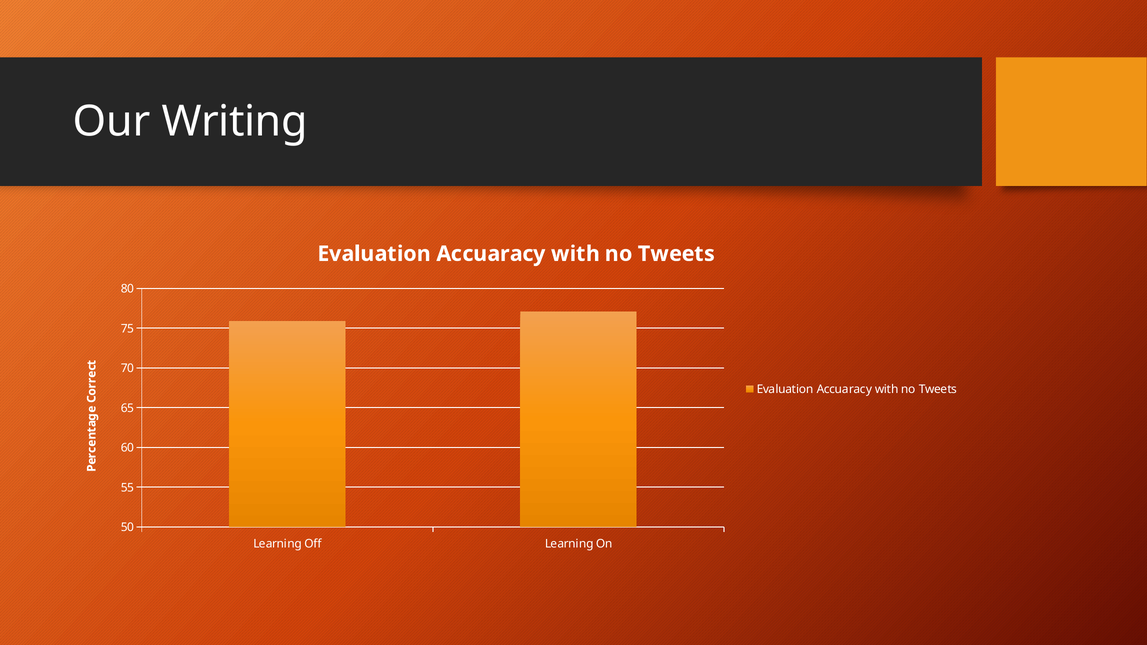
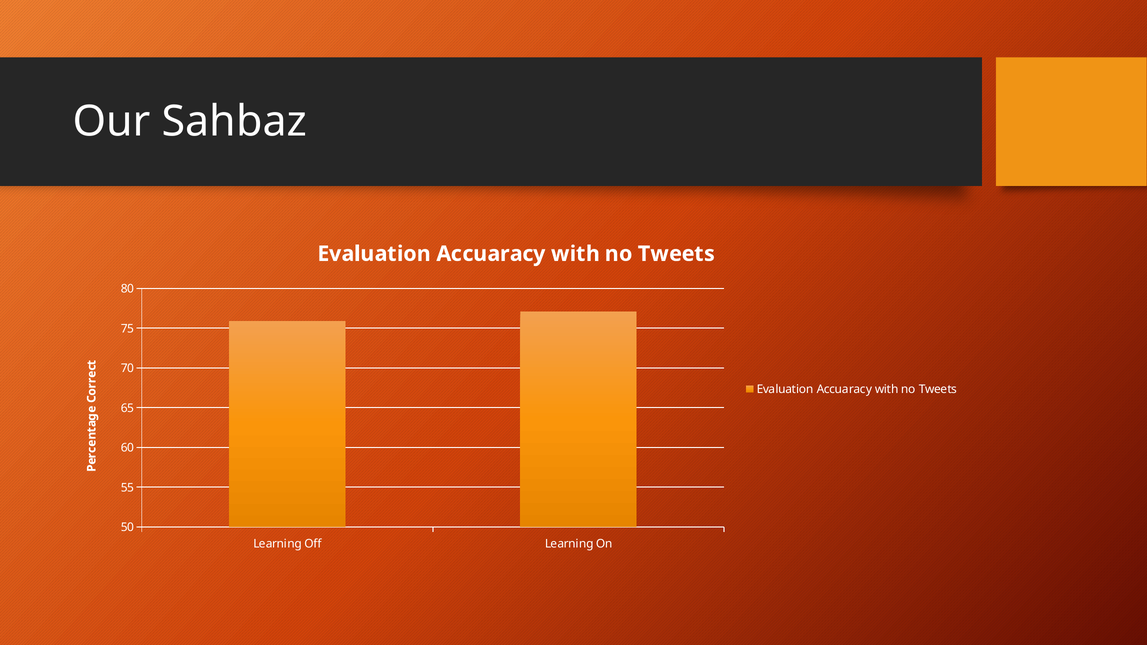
Writing: Writing -> Sahbaz (234, 121)
